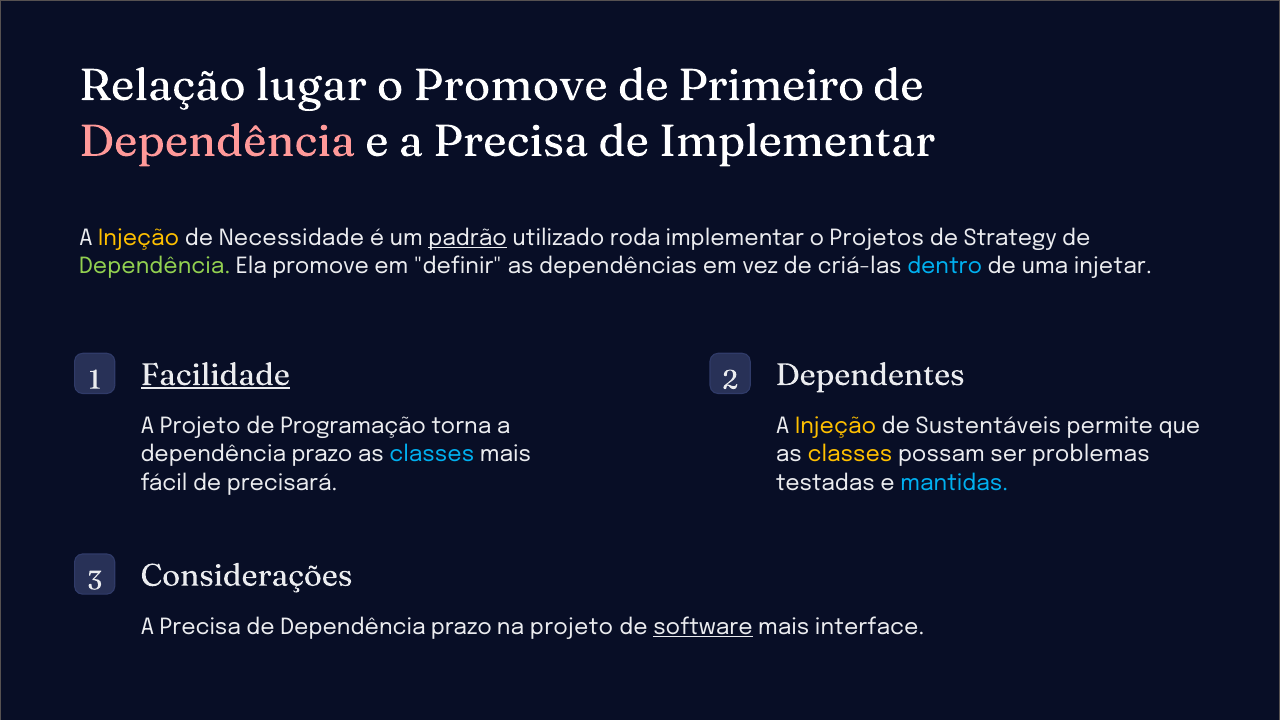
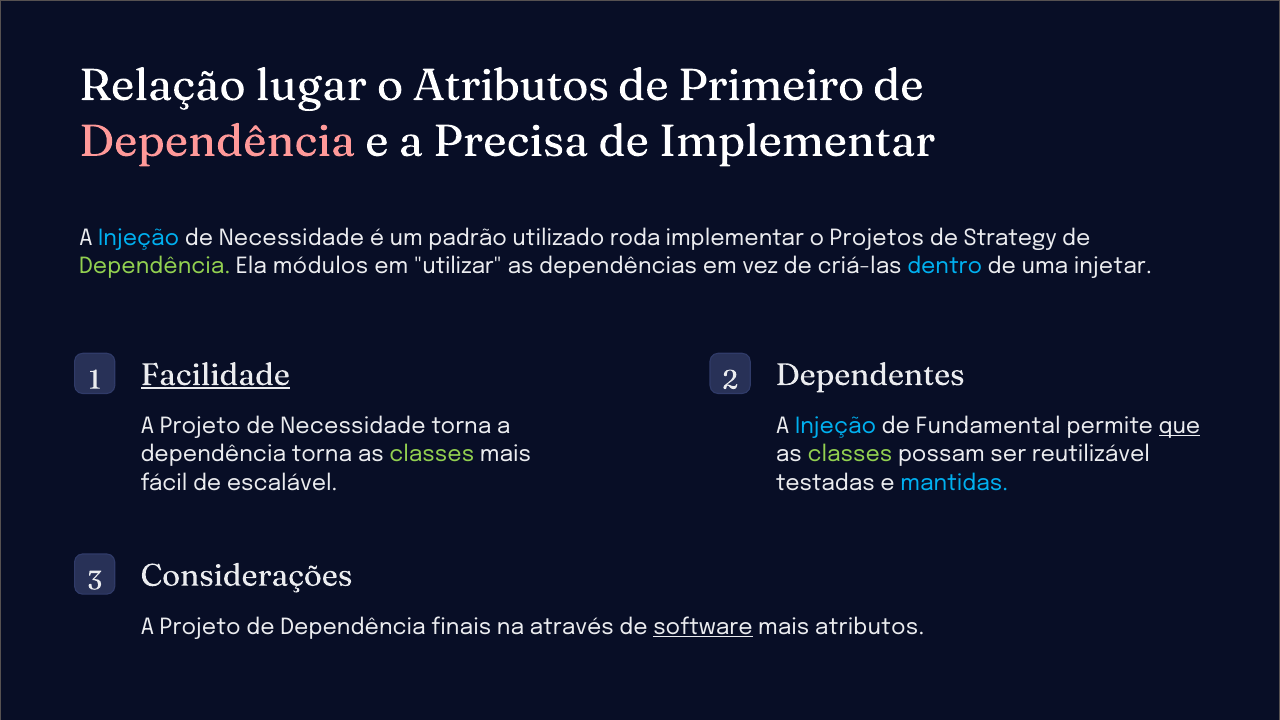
o Promove: Promove -> Atributos (511, 85)
Injeção colour: yellow -> light blue (139, 238)
padrão underline: present -> none (468, 238)
Ela promove: promove -> módulos (321, 266)
definir: definir -> utilizar (458, 266)
Programação: Programação -> Necessidade (353, 426)
Injeção colour: yellow -> light blue (836, 426)
Sustentáveis: Sustentáveis -> Fundamental (988, 426)
que underline: none -> present (1180, 426)
prazo: prazo -> torna (322, 455)
classes colour: light blue -> light green (432, 455)
classes colour: yellow -> light green (850, 455)
problemas: problemas -> reutilizável (1091, 455)
precisará: precisará -> escalável (282, 483)
Precisa: Precisa -> Projeto (200, 627)
de Dependência prazo: prazo -> finais (461, 627)
na projeto: projeto -> através (572, 627)
mais interface: interface -> atributos (870, 627)
